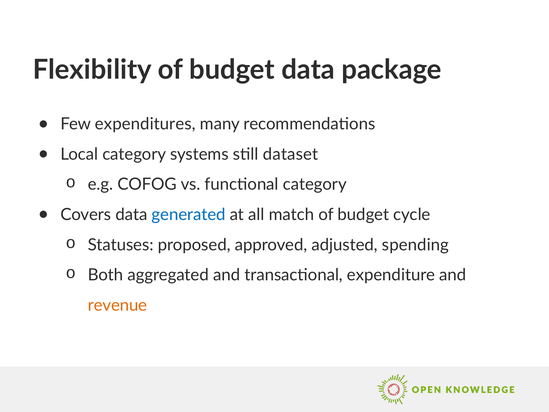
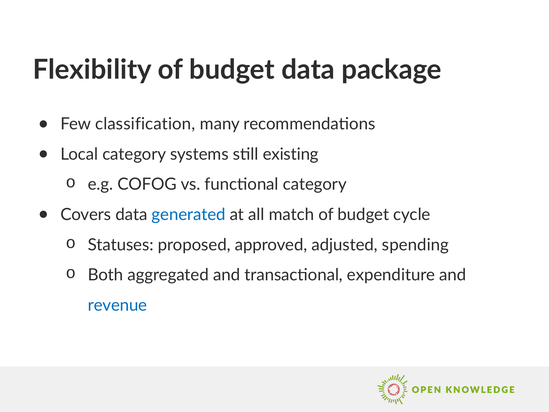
expenditures: expenditures -> classification (145, 124)
dataset: dataset -> existing (291, 154)
revenue colour: orange -> blue (117, 305)
